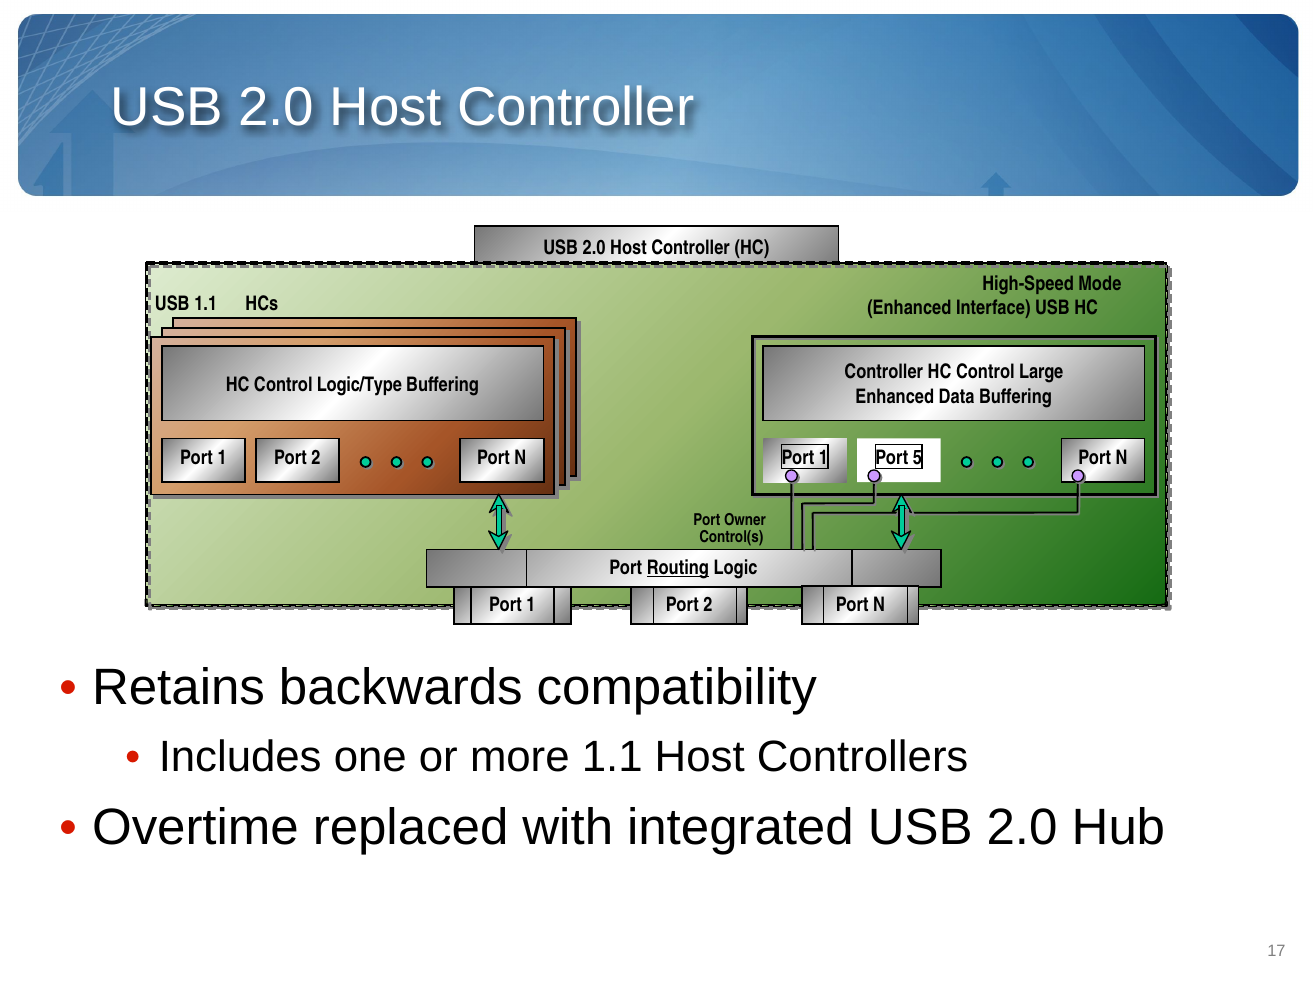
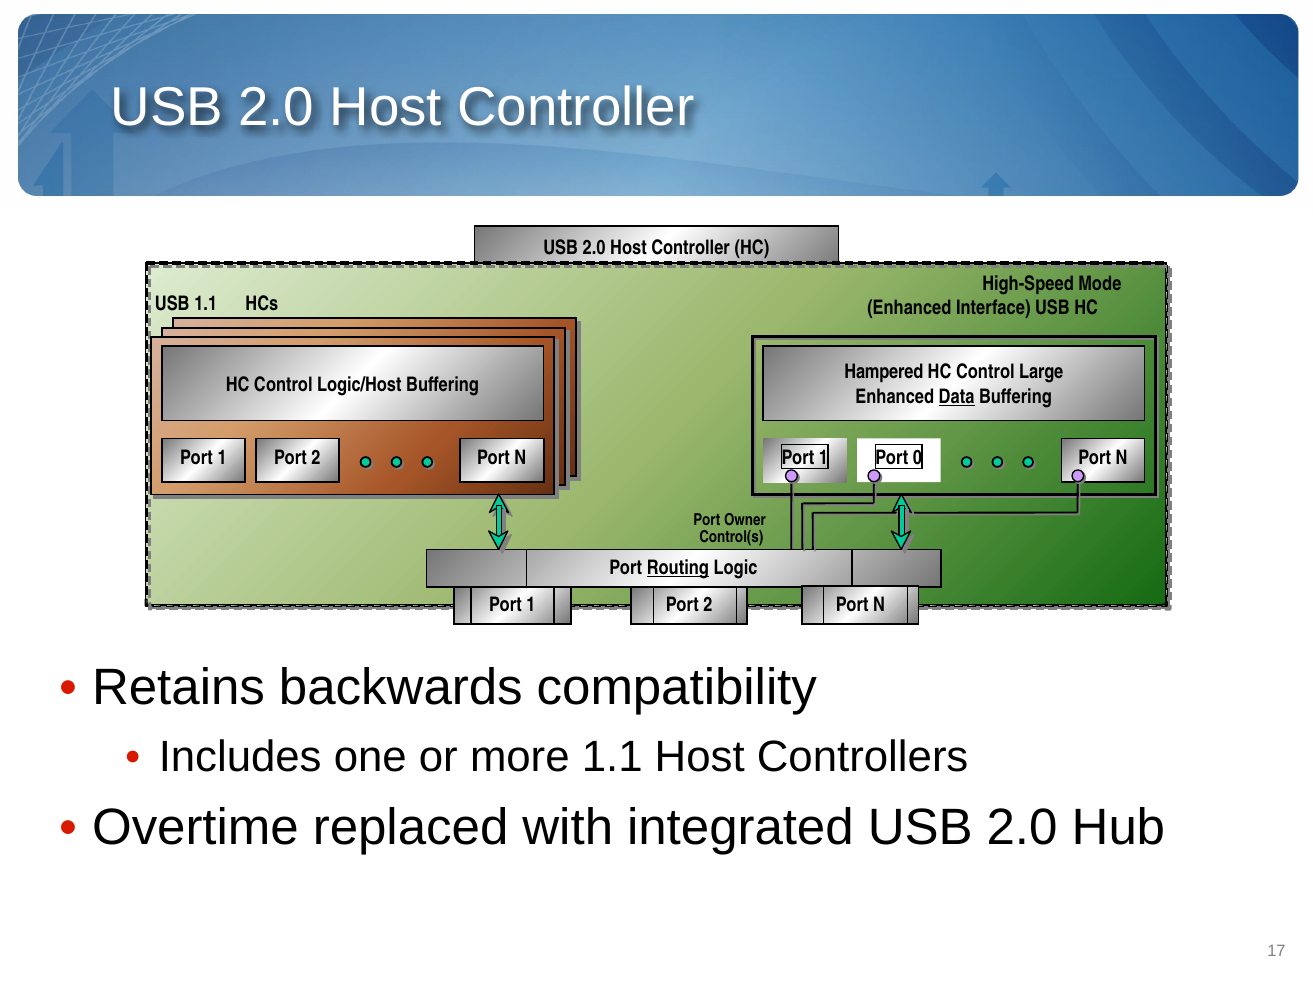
Controller: Controller -> Hampered (884, 372)
Logic/Type: Logic/Type -> Logic/Host (359, 385)
Data underline: none -> present (957, 396)
5: 5 -> 0 (917, 458)
